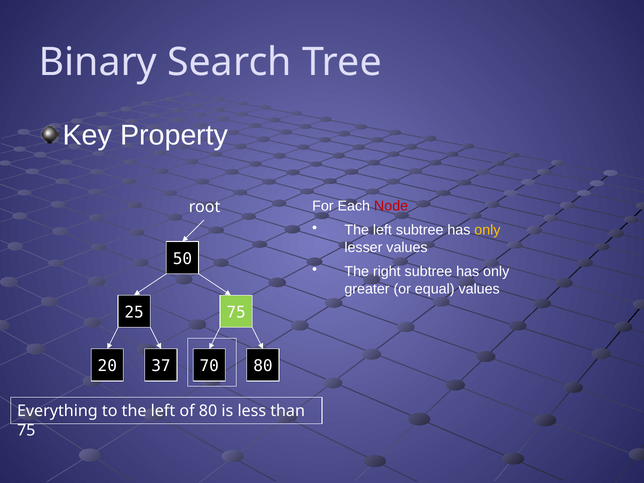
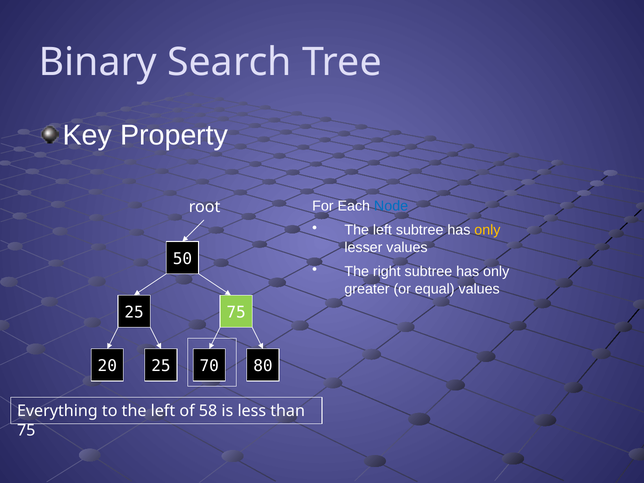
Node colour: red -> blue (391, 206)
20 37: 37 -> 25 (161, 366)
of 80: 80 -> 58 (208, 411)
